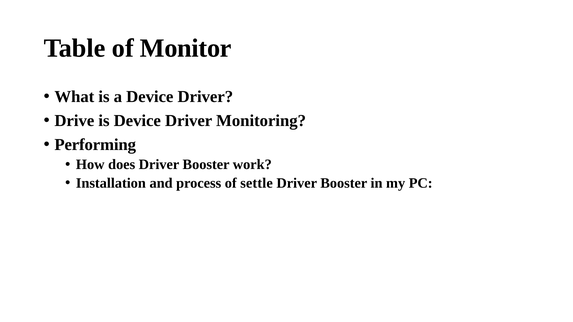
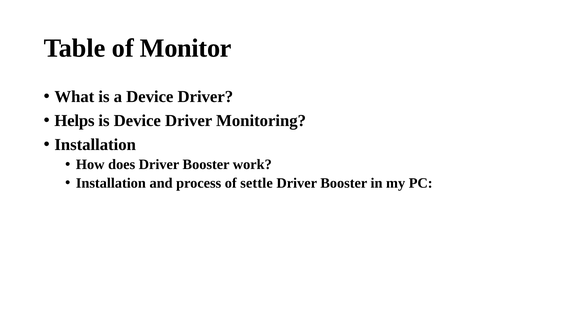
Drive: Drive -> Helps (74, 121)
Performing: Performing -> Installation (95, 145)
